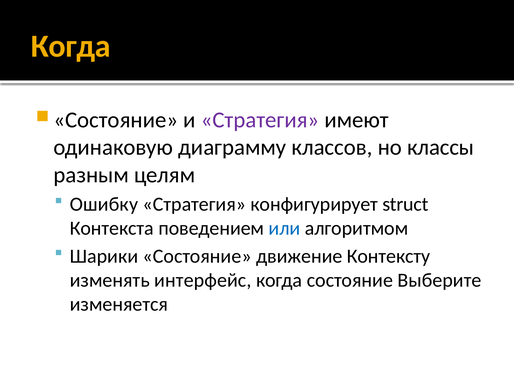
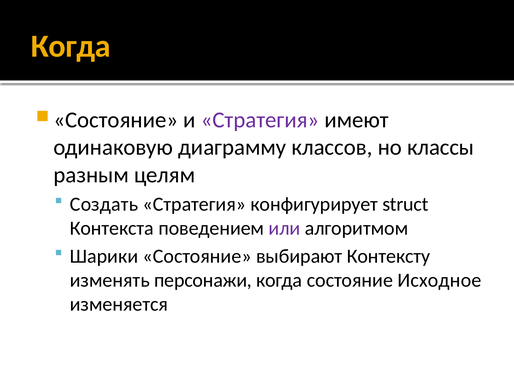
Ошибку: Ошибку -> Создать (104, 205)
или colour: blue -> purple (285, 229)
движение: движение -> выбирают (299, 257)
интерфейс: интерфейс -> персонажи (203, 281)
Выберите: Выберите -> Исходное (439, 281)
